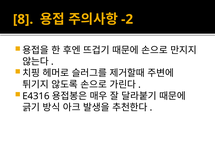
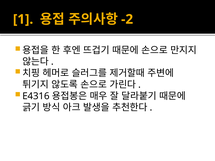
8: 8 -> 1 (23, 19)
